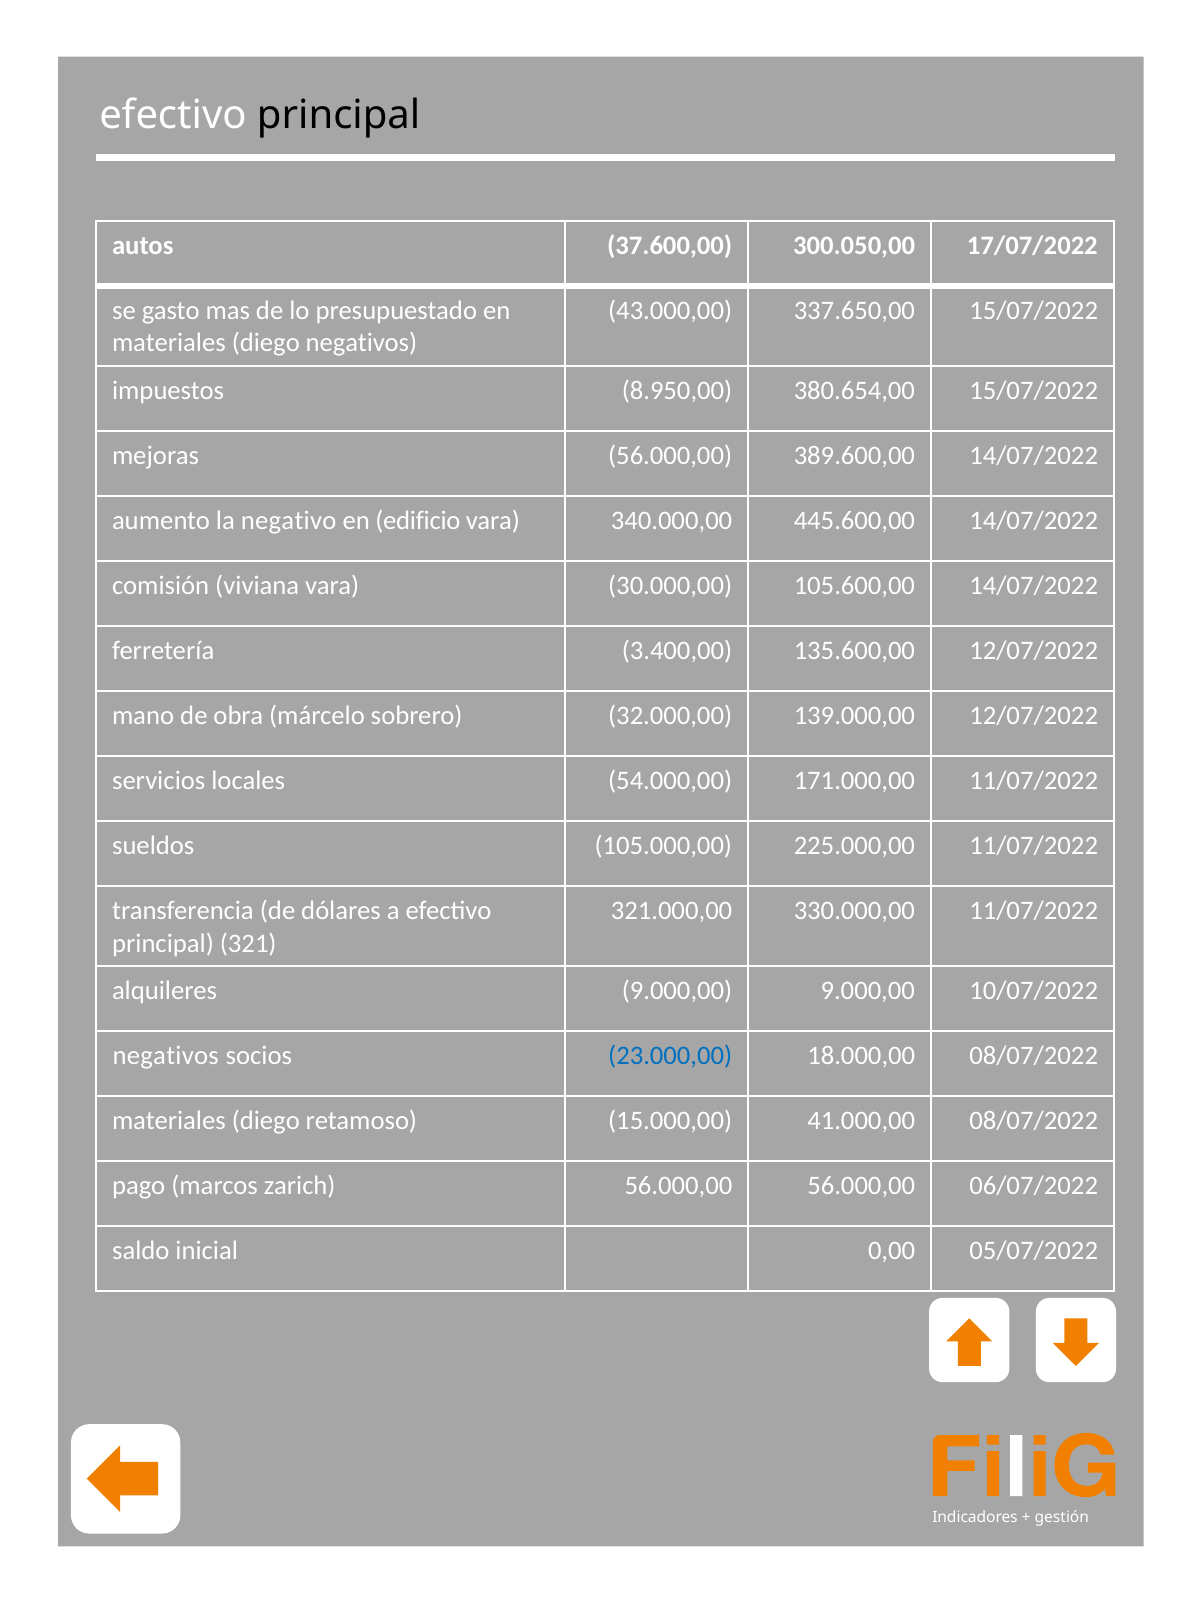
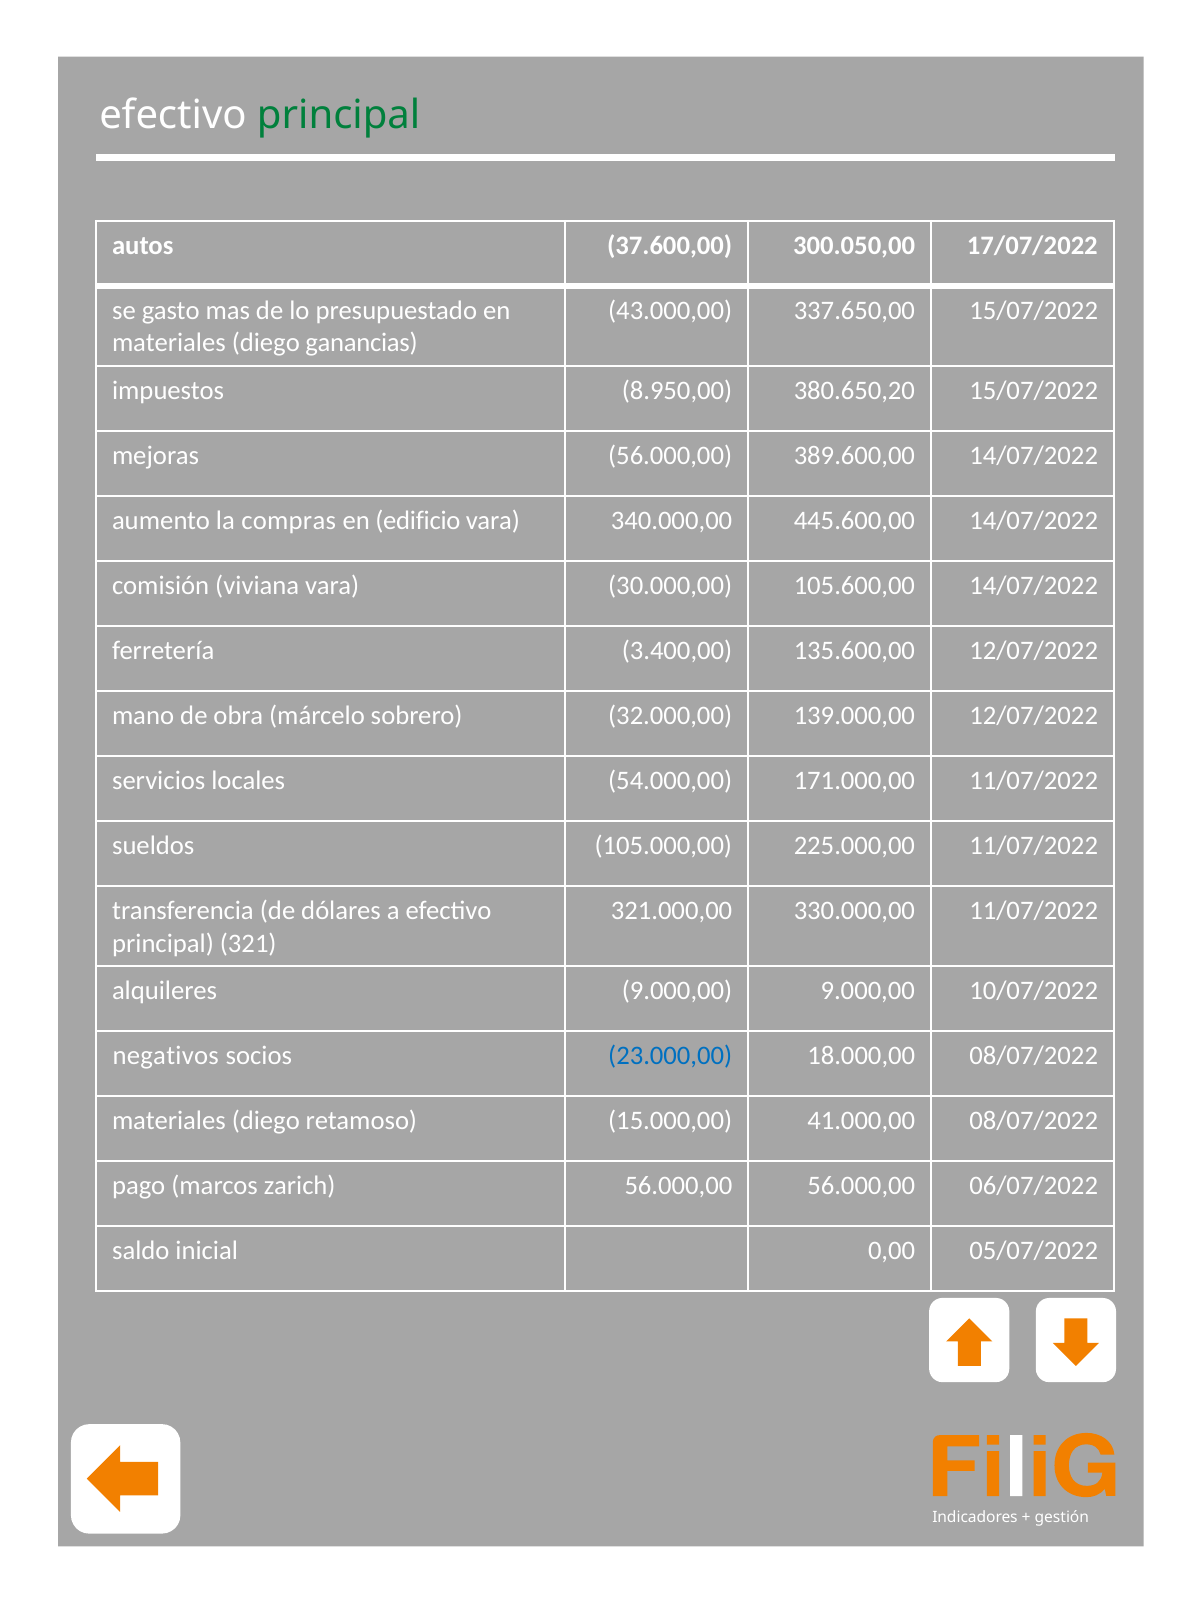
principal colour: black -> green (339, 115)
diego negativos: negativos -> ganancias (362, 343)
380.654,00: 380.654,00 -> 380.650,20 (854, 391)
negativo: negativo -> compras (289, 521)
